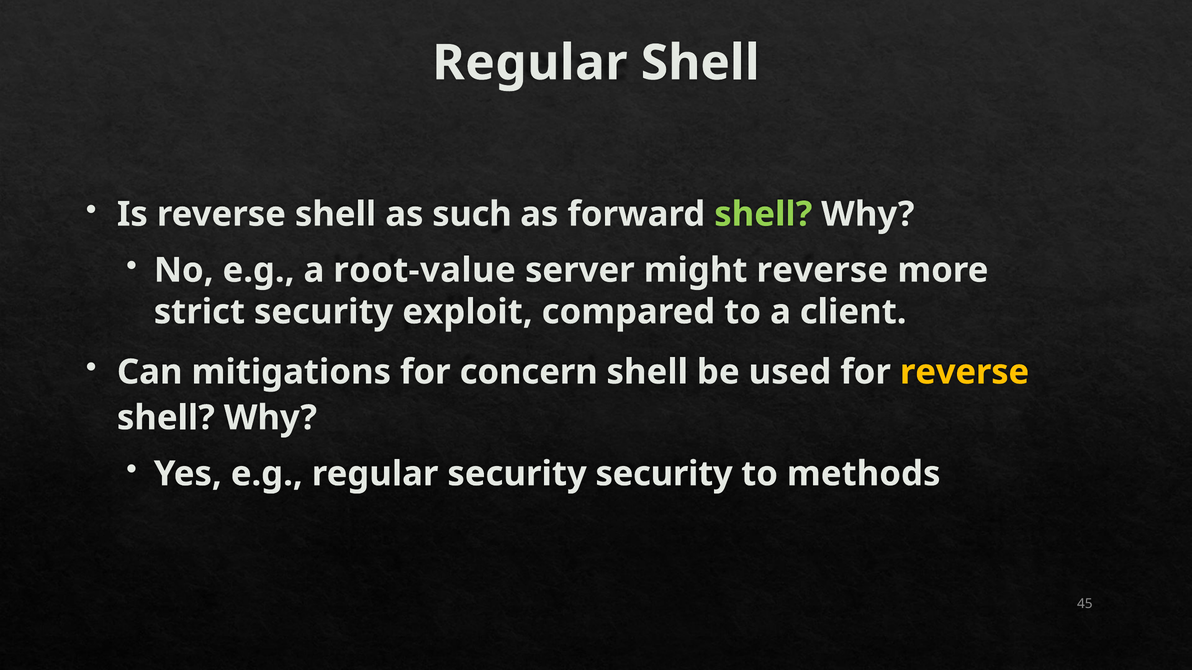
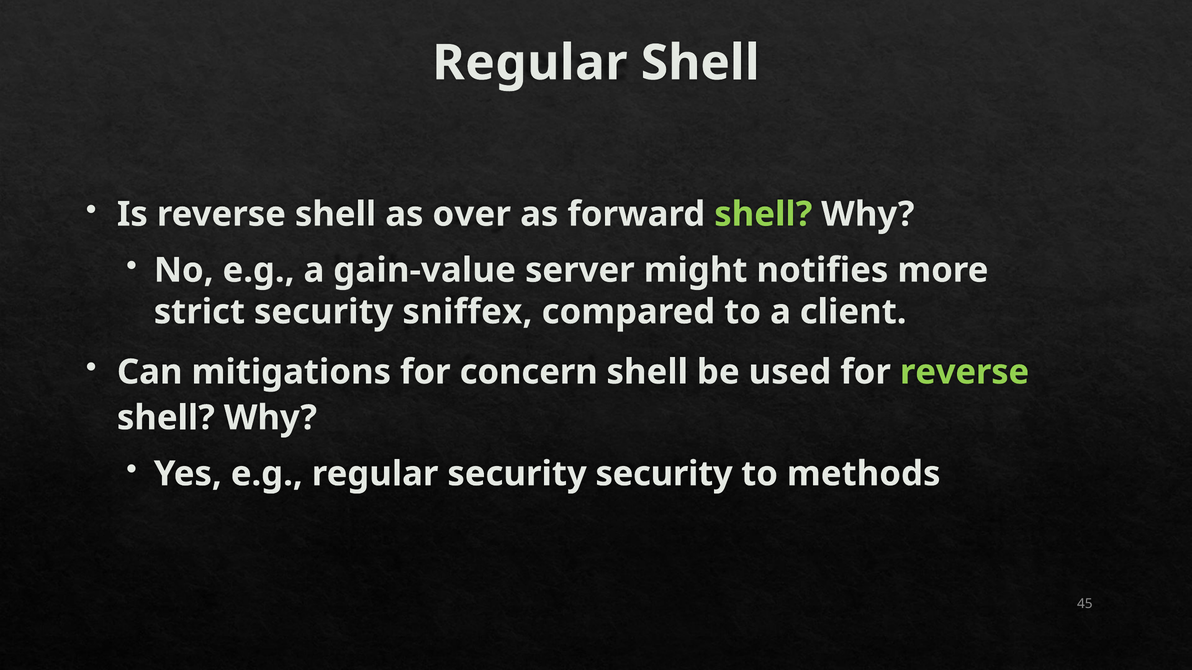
such: such -> over (472, 214)
root-value: root-value -> gain-value (425, 270)
might reverse: reverse -> notifies (822, 270)
exploit: exploit -> sniffex (467, 312)
reverse colour: yellow -> light green (965, 372)
